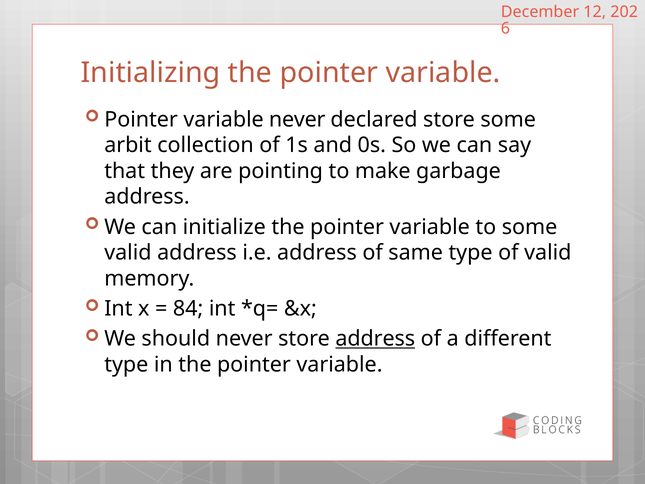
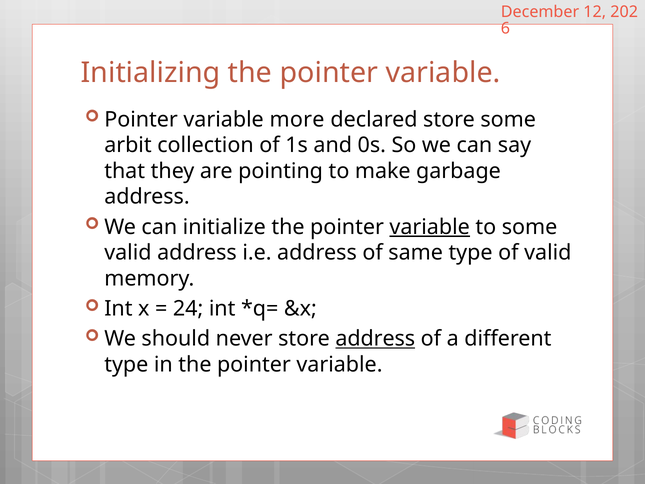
variable never: never -> more (297, 119)
variable underline: none -> present (430, 227)
84: 84 -> 24 (188, 309)
